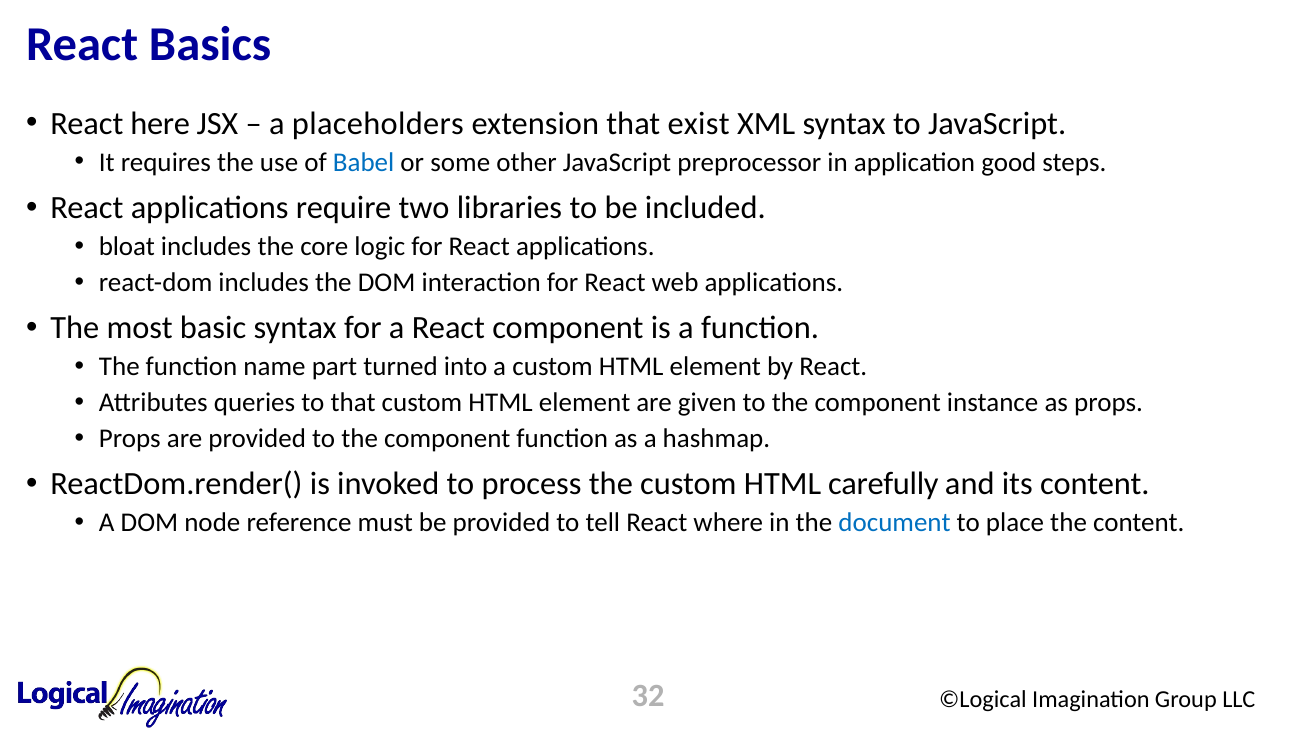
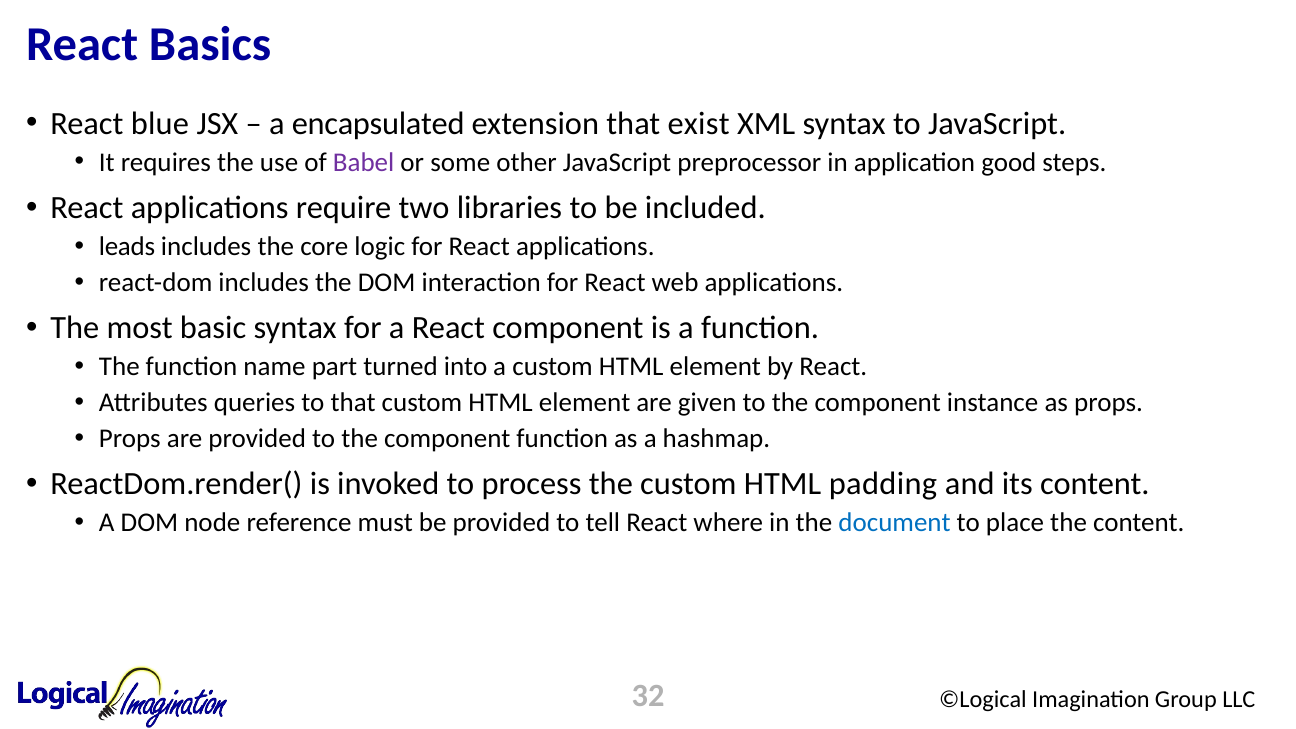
here: here -> blue (160, 123)
placeholders: placeholders -> encapsulated (378, 123)
Babel colour: blue -> purple (364, 162)
bloat: bloat -> leads (127, 247)
carefully: carefully -> padding (883, 484)
